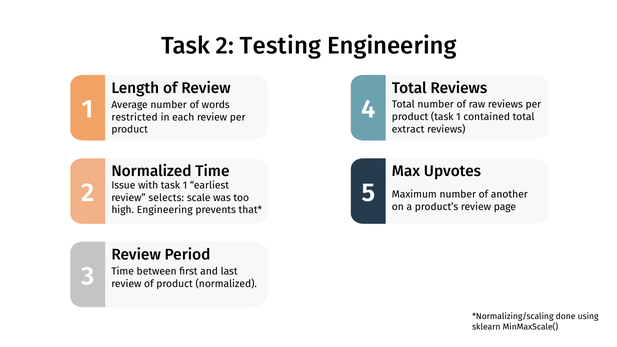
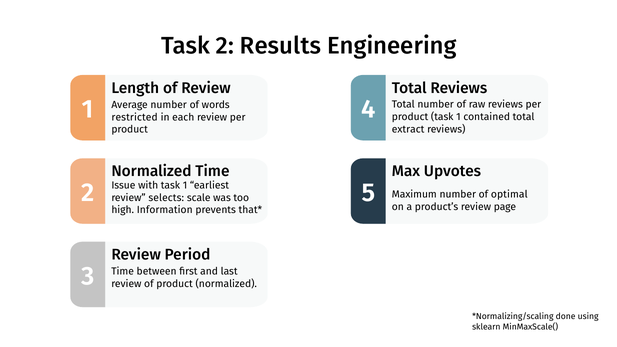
Testing: Testing -> Results (280, 46)
another: another -> optimal (509, 194)
high Engineering: Engineering -> Information (165, 210)
